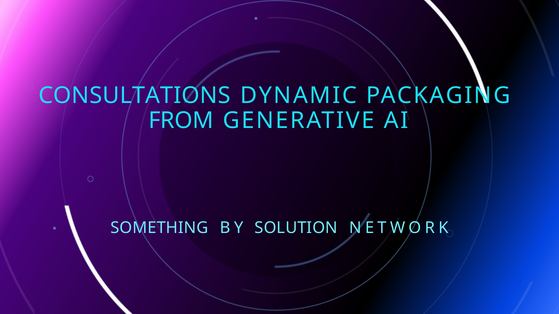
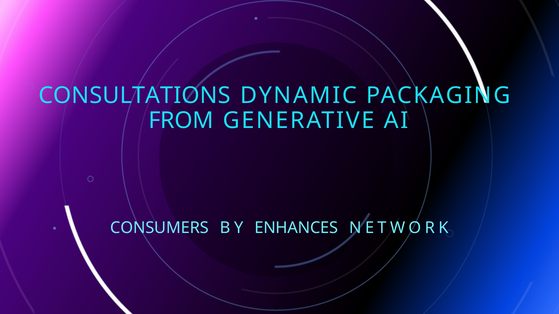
SOMETHING: SOMETHING -> CONSUMERS (160, 228)
SOLUTION: SOLUTION -> ENHANCES (296, 228)
